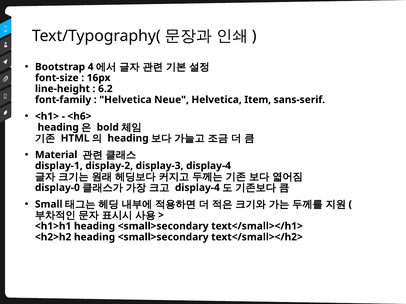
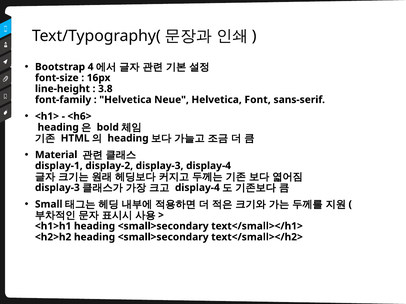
6.2: 6.2 -> 3.8 (105, 89)
Item: Item -> Font (258, 100)
display-0: display-0 -> display-3 (57, 188)
